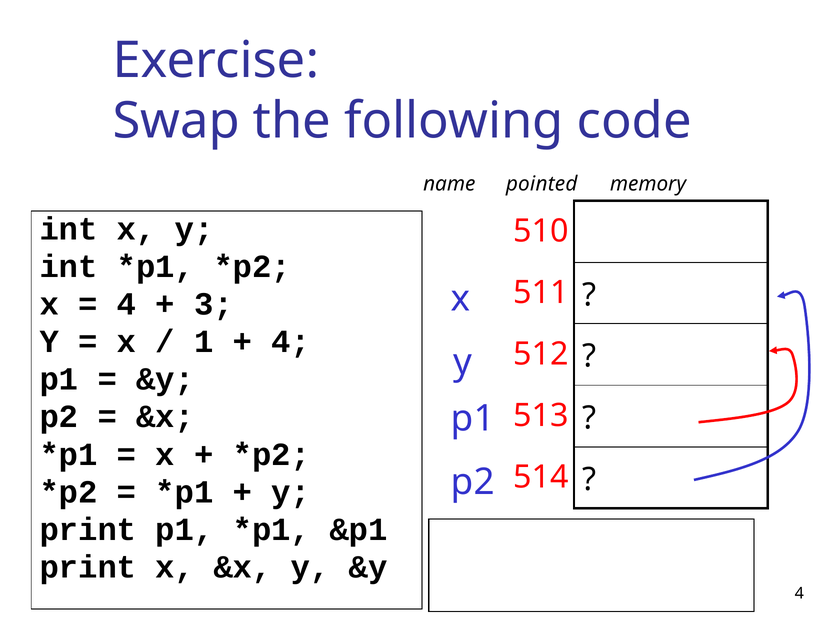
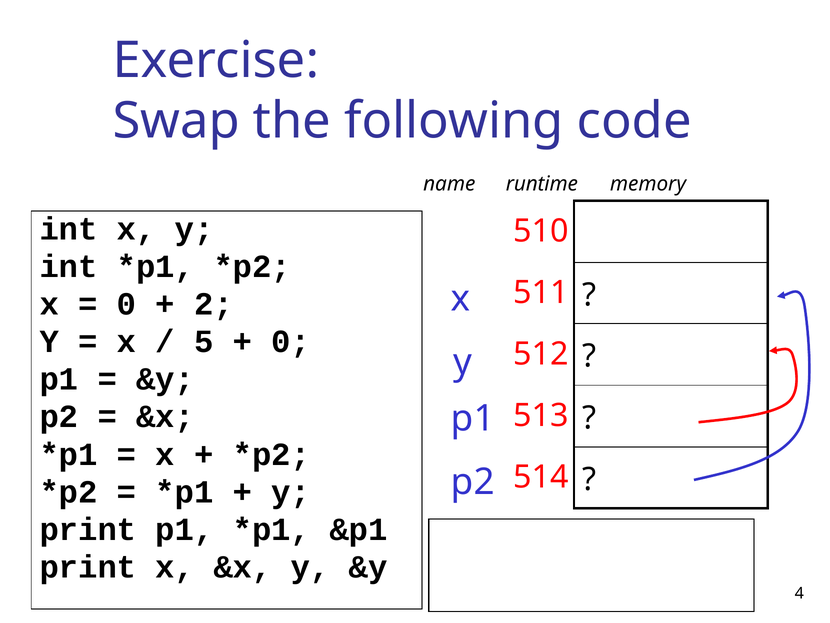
pointed: pointed -> runtime (542, 184)
4: 4 -> 0 (127, 304)
3: 3 -> 2 (214, 304)
1: 1 -> 5 (204, 342)
4: 4 -> 0 (291, 342)
